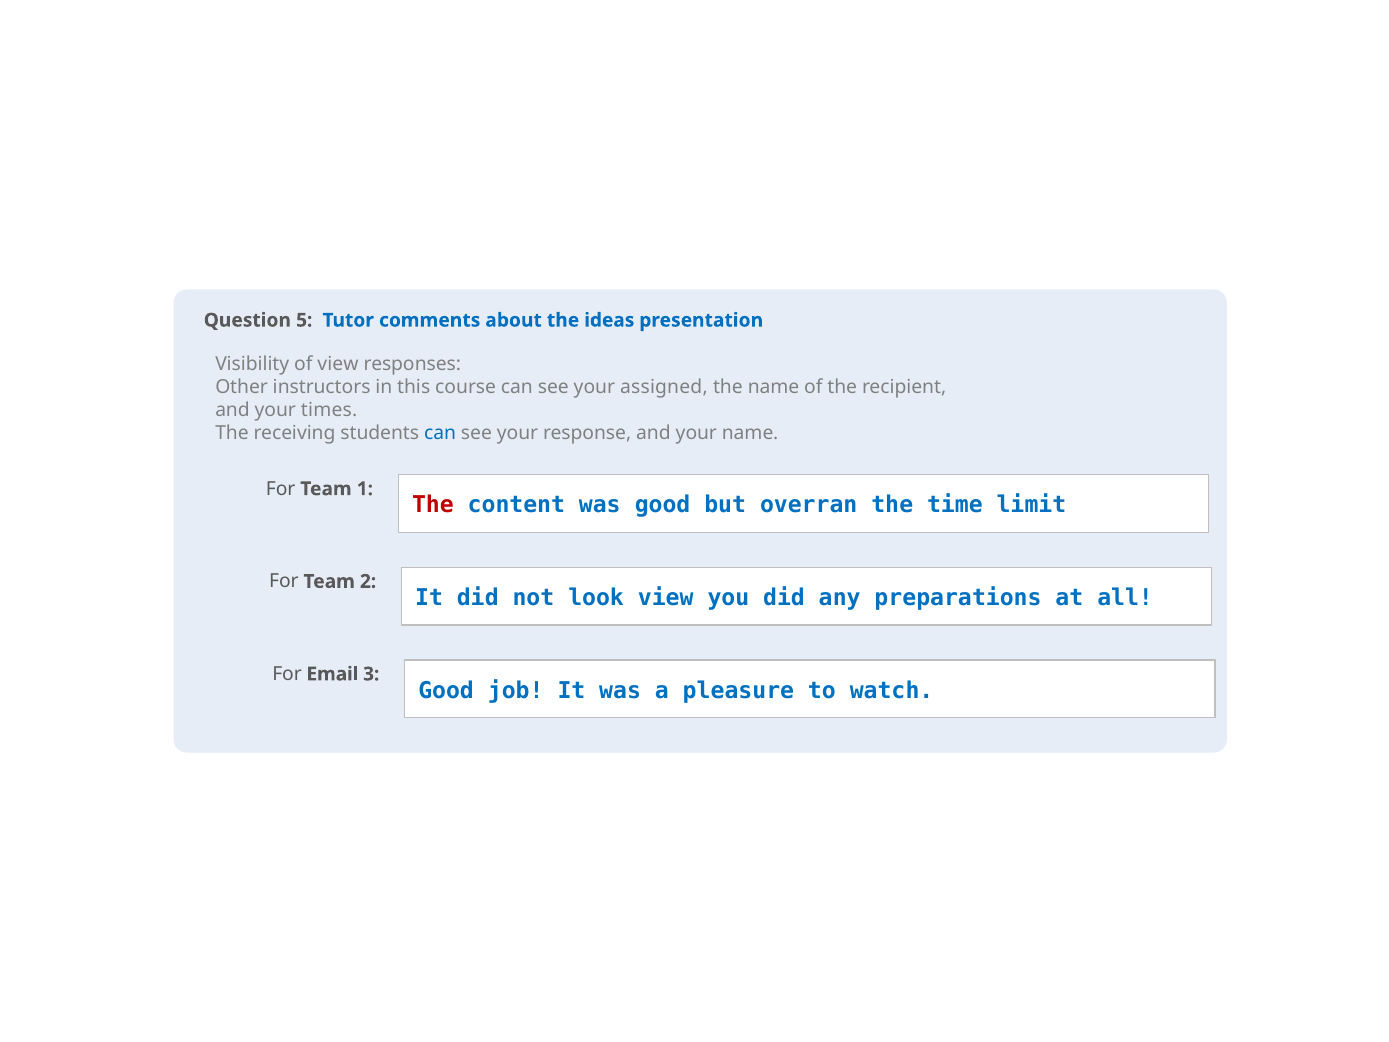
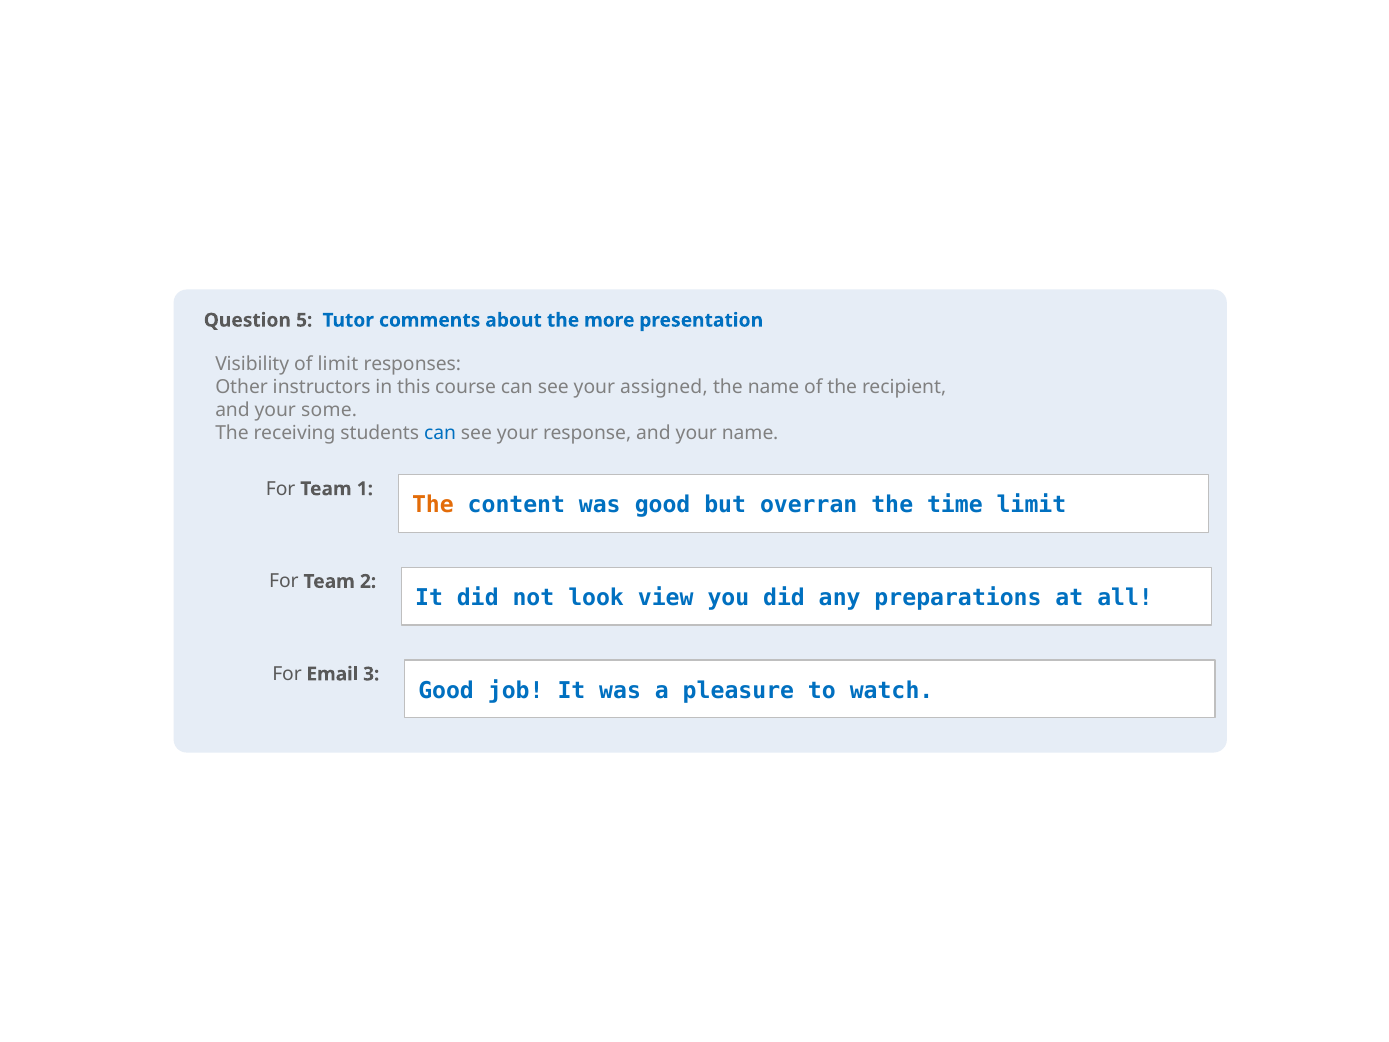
ideas: ideas -> more (609, 320)
of view: view -> limit (338, 364)
times: times -> some (329, 410)
The colour: red -> orange (433, 505)
